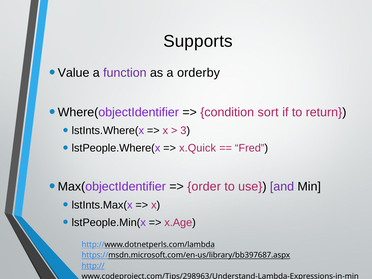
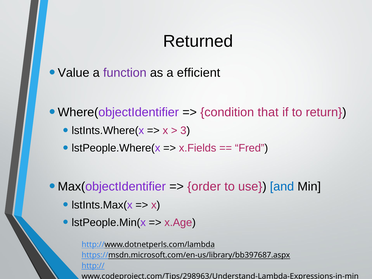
Supports: Supports -> Returned (198, 41)
orderby: orderby -> efficient (199, 73)
sort: sort -> that (268, 112)
x.Quick: x.Quick -> x.Fields (198, 148)
and colour: purple -> blue (282, 187)
